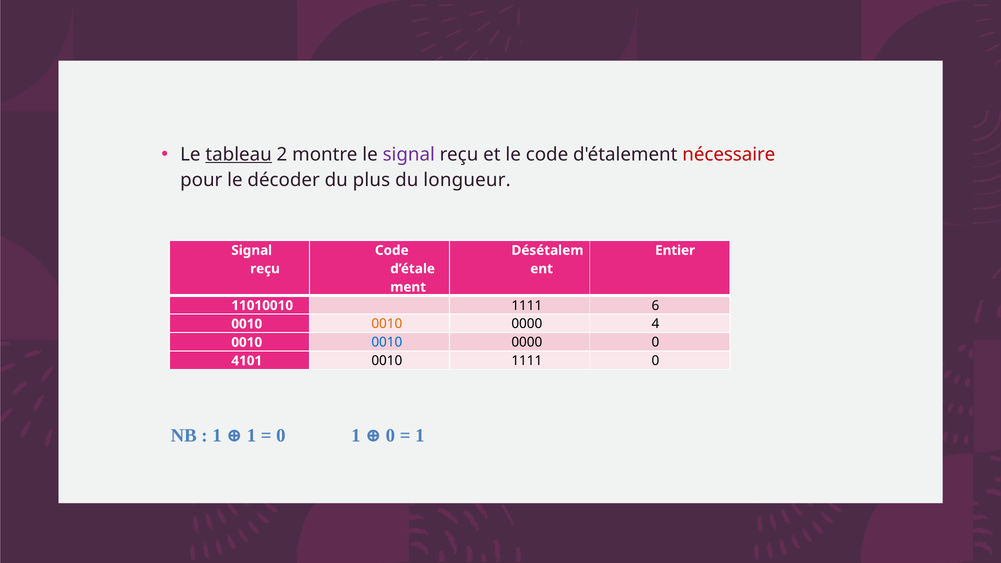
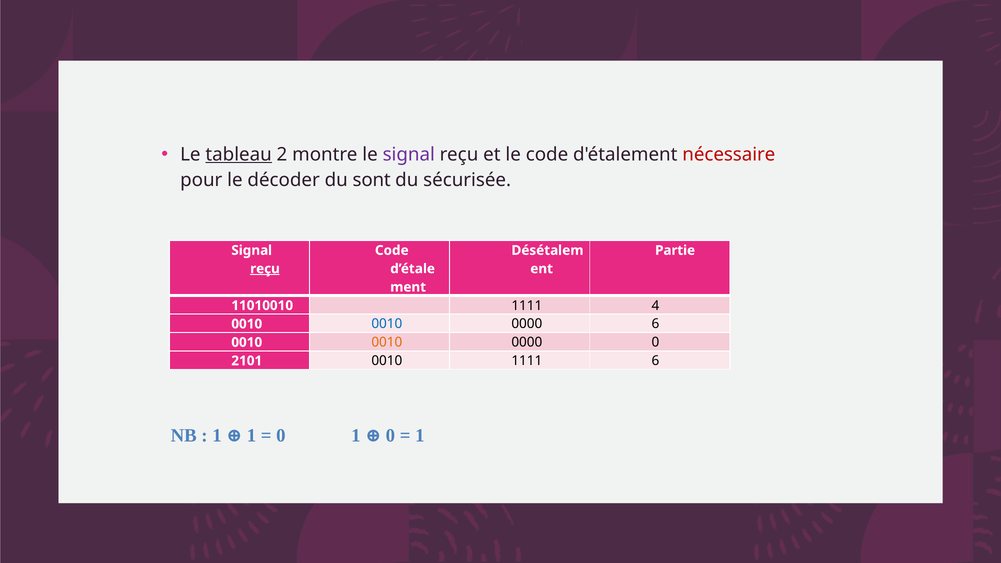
plus: plus -> sont (372, 180)
longueur: longueur -> sécurisée (467, 180)
Entier: Entier -> Partie (675, 250)
reçu underline: none -> present (265, 269)
6: 6 -> 4 (655, 306)
0010 colour: orange -> blue (387, 324)
0000 4: 4 -> 6 (655, 324)
0010 colour: blue -> orange (387, 342)
4101: 4101 -> 2101 (247, 361)
1111 0: 0 -> 6 (655, 361)
